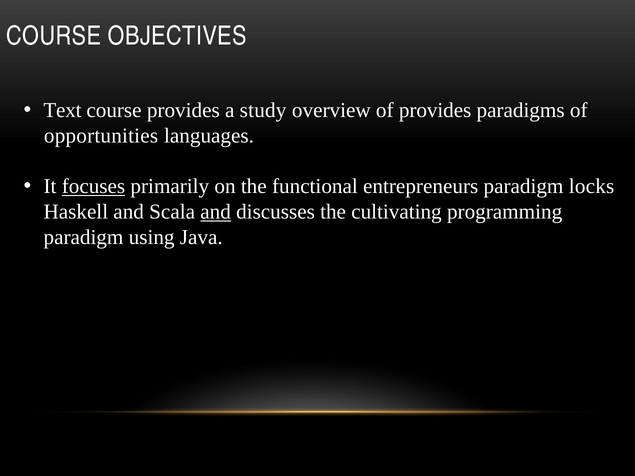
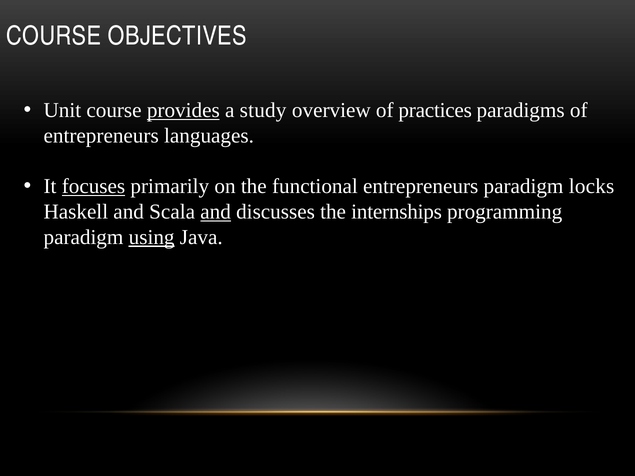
Text: Text -> Unit (62, 110)
provides underline: none -> present (183, 110)
of provides: provides -> practices (435, 110)
opportunities: opportunities -> entrepreneurs (101, 136)
cultivating: cultivating -> internships (397, 212)
using underline: none -> present (152, 237)
